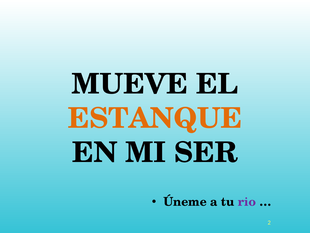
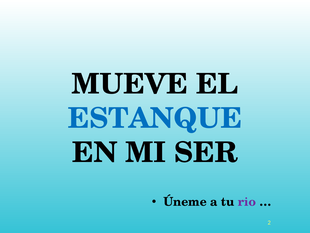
ESTANQUE colour: orange -> blue (155, 118)
